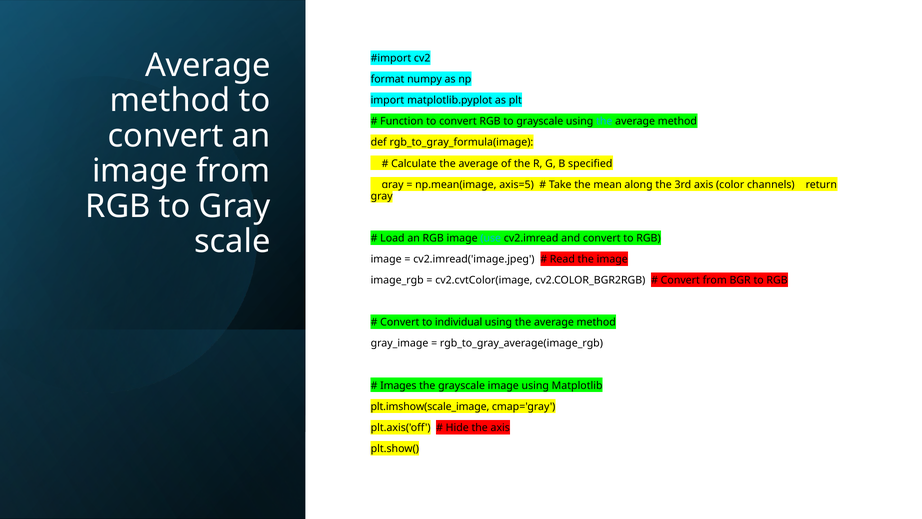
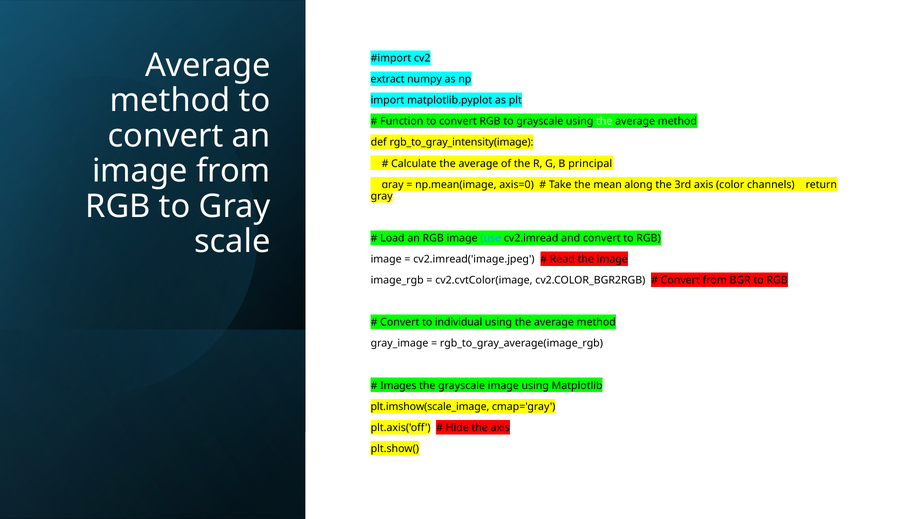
format: format -> extract (388, 79)
the colour: light blue -> white (604, 121)
rgb_to_gray_formula(image: rgb_to_gray_formula(image -> rgb_to_gray_intensity(image (461, 142)
specified: specified -> principal (590, 163)
axis=5: axis=5 -> axis=0 (517, 184)
